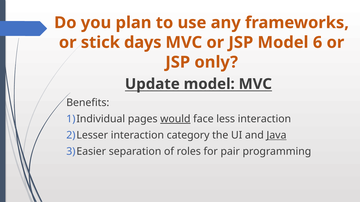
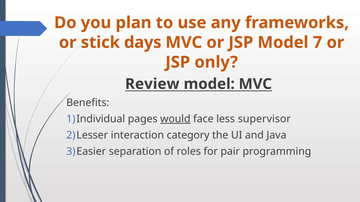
6: 6 -> 7 (318, 43)
Update: Update -> Review (152, 84)
less interaction: interaction -> supervisor (264, 119)
Java underline: present -> none (276, 136)
